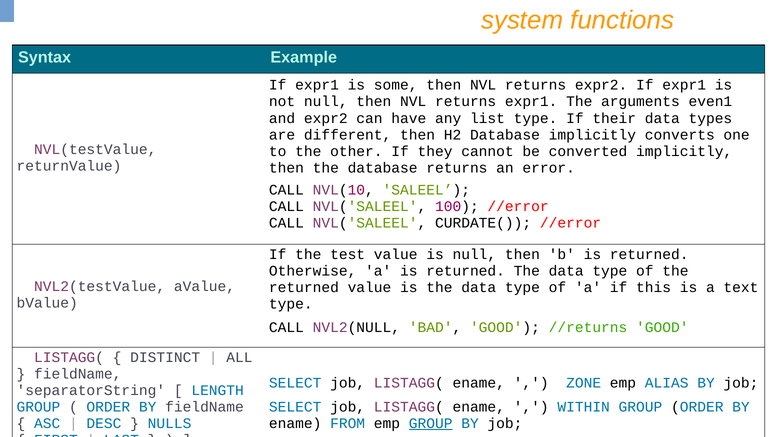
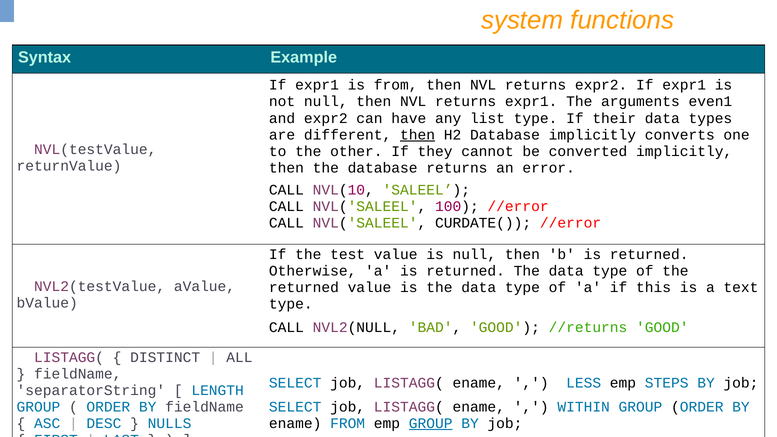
is some: some -> from (396, 85)
then underline: none -> present (418, 135)
ZONE: ZONE -> LESS (584, 383)
ALIAS: ALIAS -> STEPS (667, 383)
